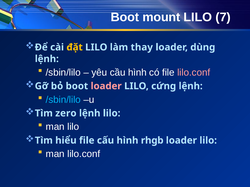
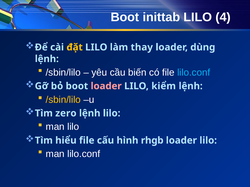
mount: mount -> inittab (161, 17)
7: 7 -> 4 (223, 17)
cầu hình: hình -> biến (137, 73)
lilo.conf colour: pink -> light blue (194, 73)
cứng: cứng -> kiểm (164, 86)
/sbin/lilo colour: light blue -> yellow (63, 100)
